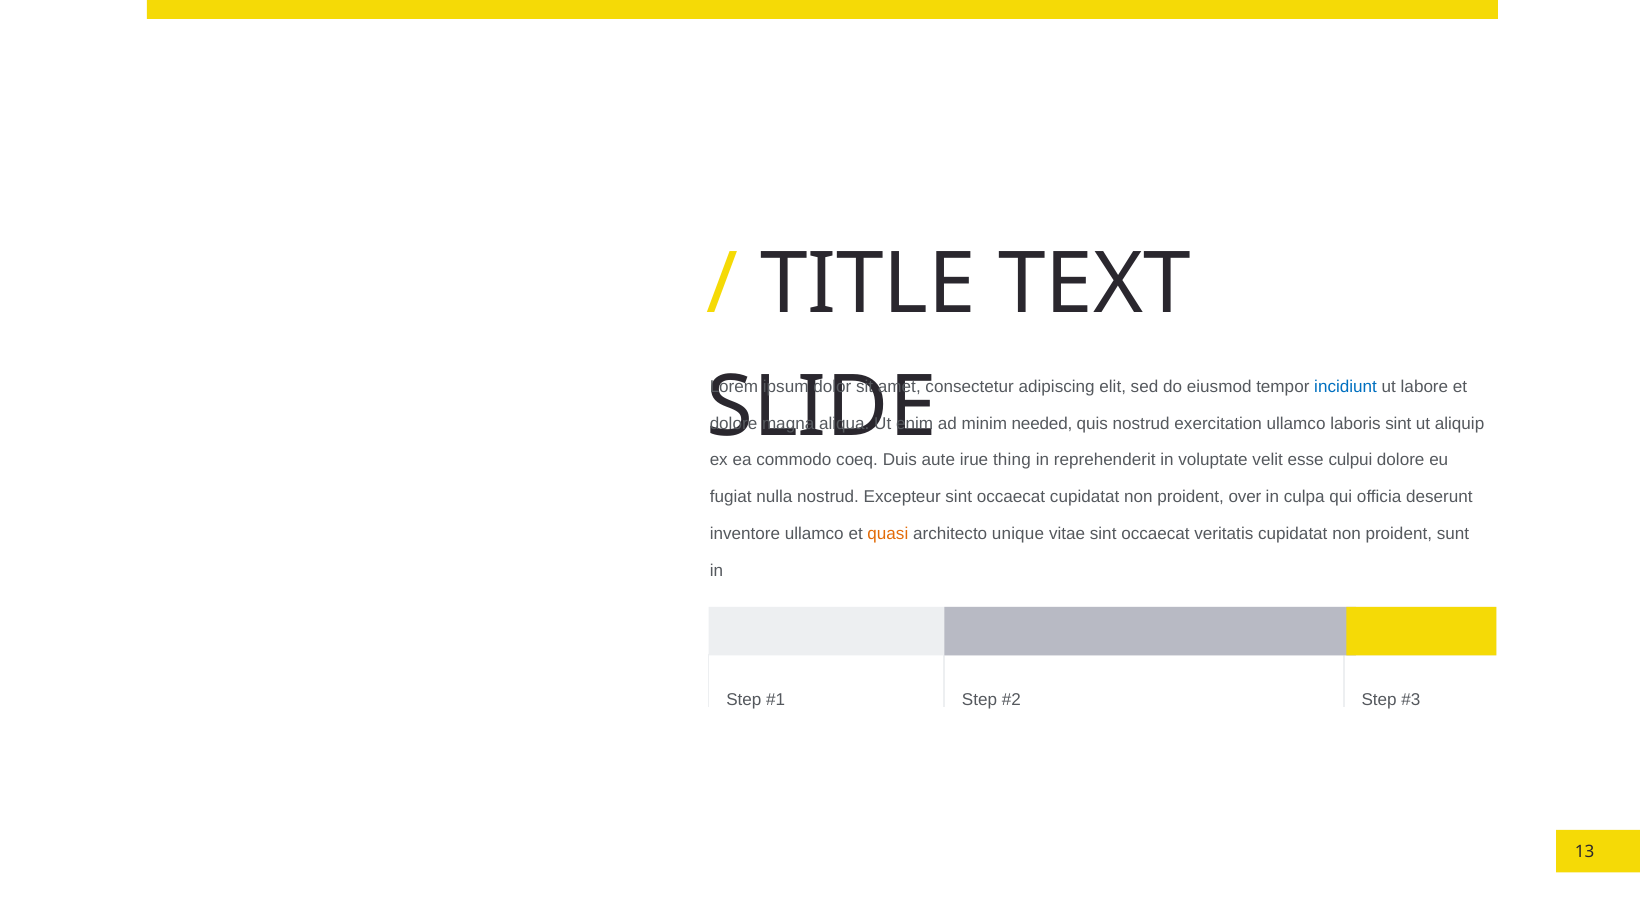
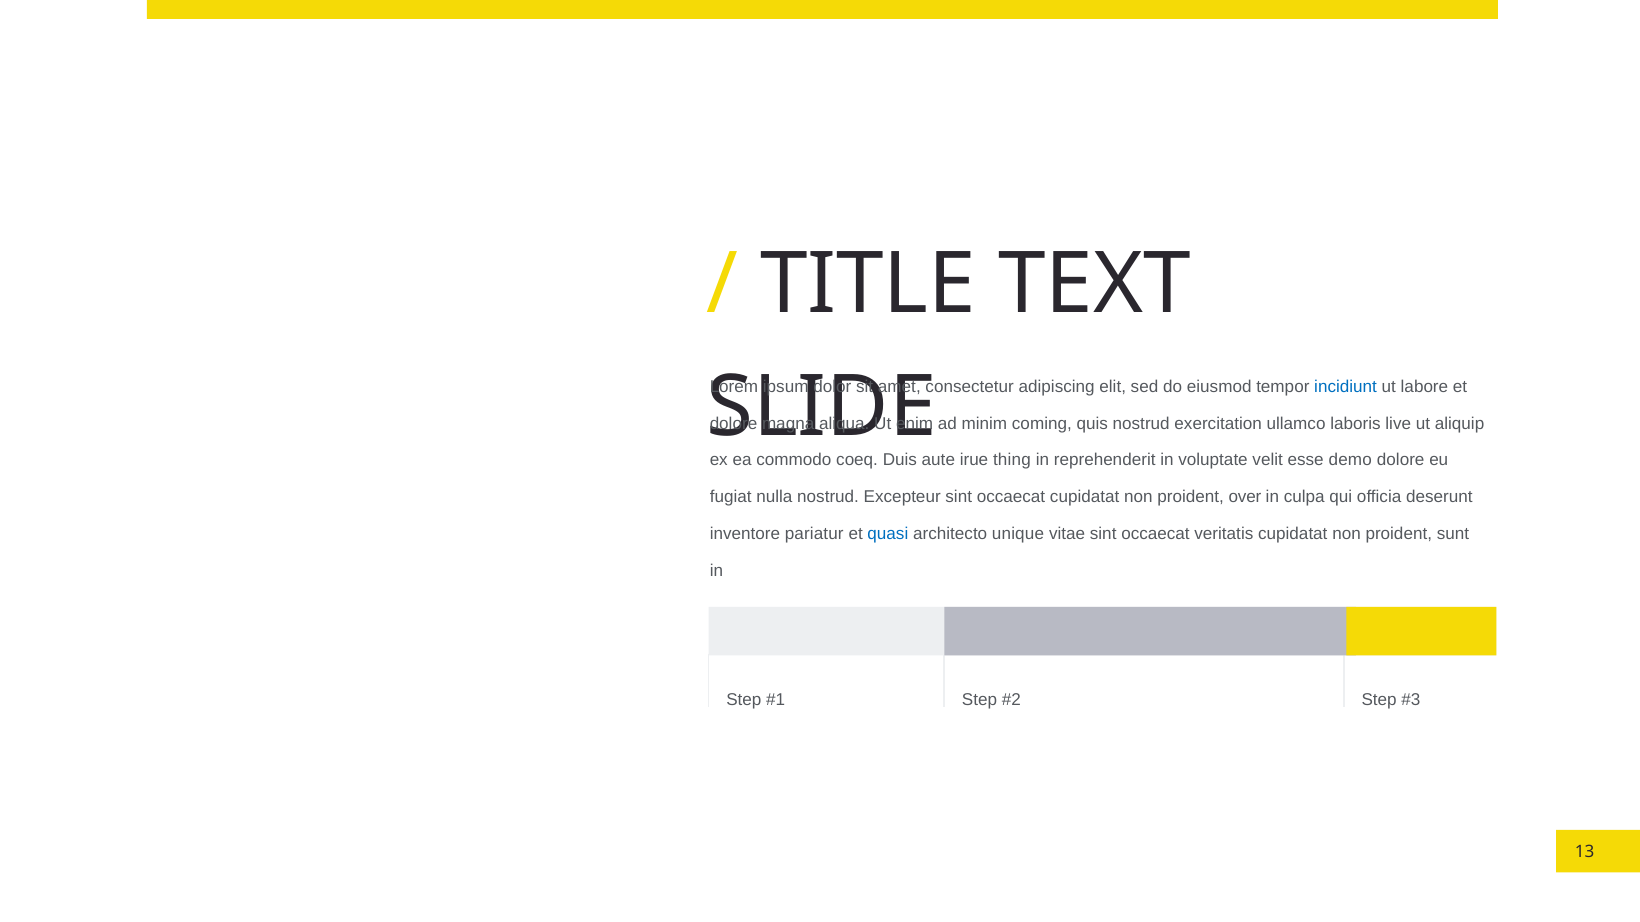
needed: needed -> coming (1042, 424)
laboris sint: sint -> live (1398, 424)
culpui: culpui -> demo (1350, 461)
inventore ullamco: ullamco -> pariatur (814, 534)
quasi colour: orange -> blue (888, 534)
